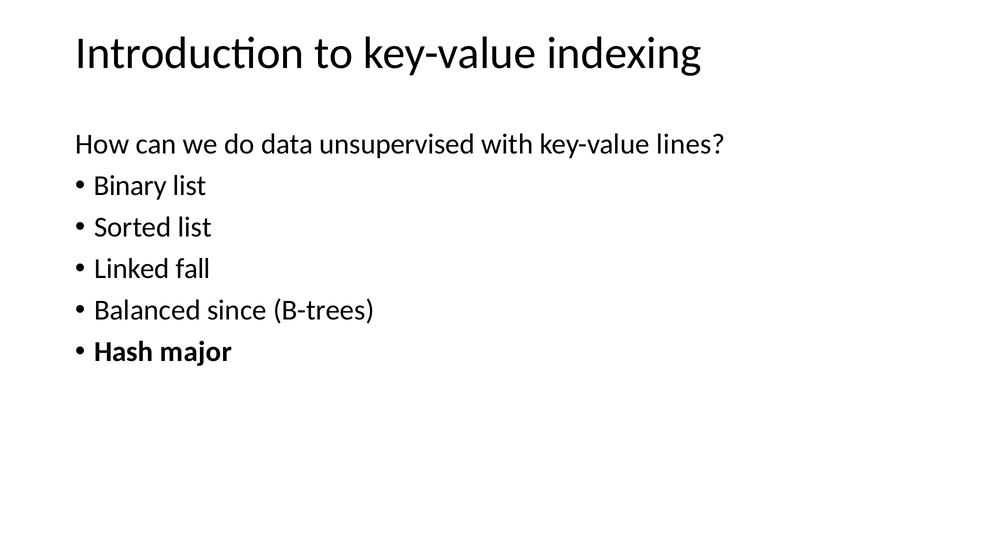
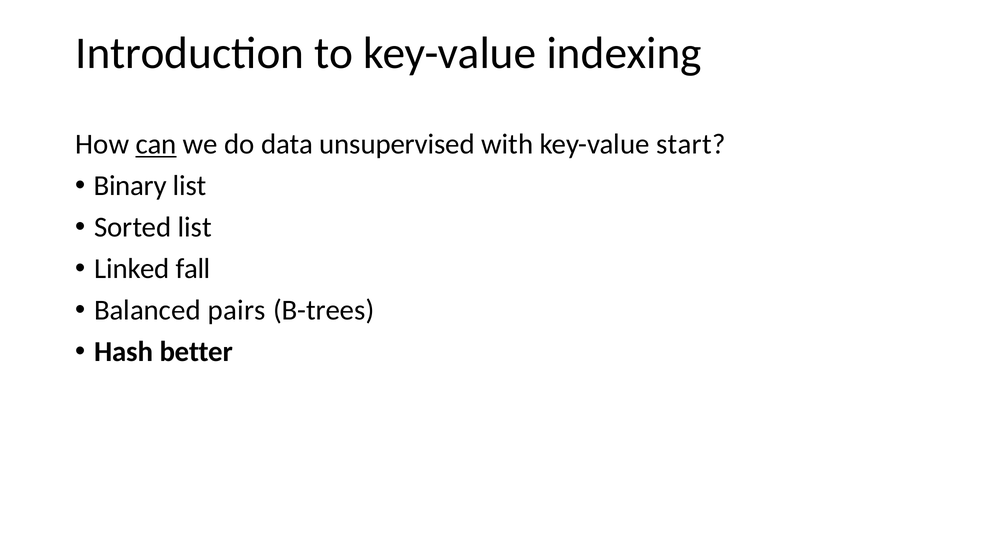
can underline: none -> present (156, 144)
lines: lines -> start (691, 144)
since: since -> pairs (237, 310)
major: major -> better (196, 352)
